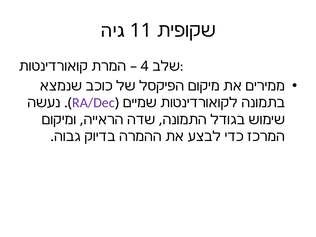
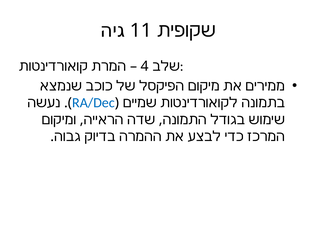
RA/Dec colour: purple -> blue (94, 103)
